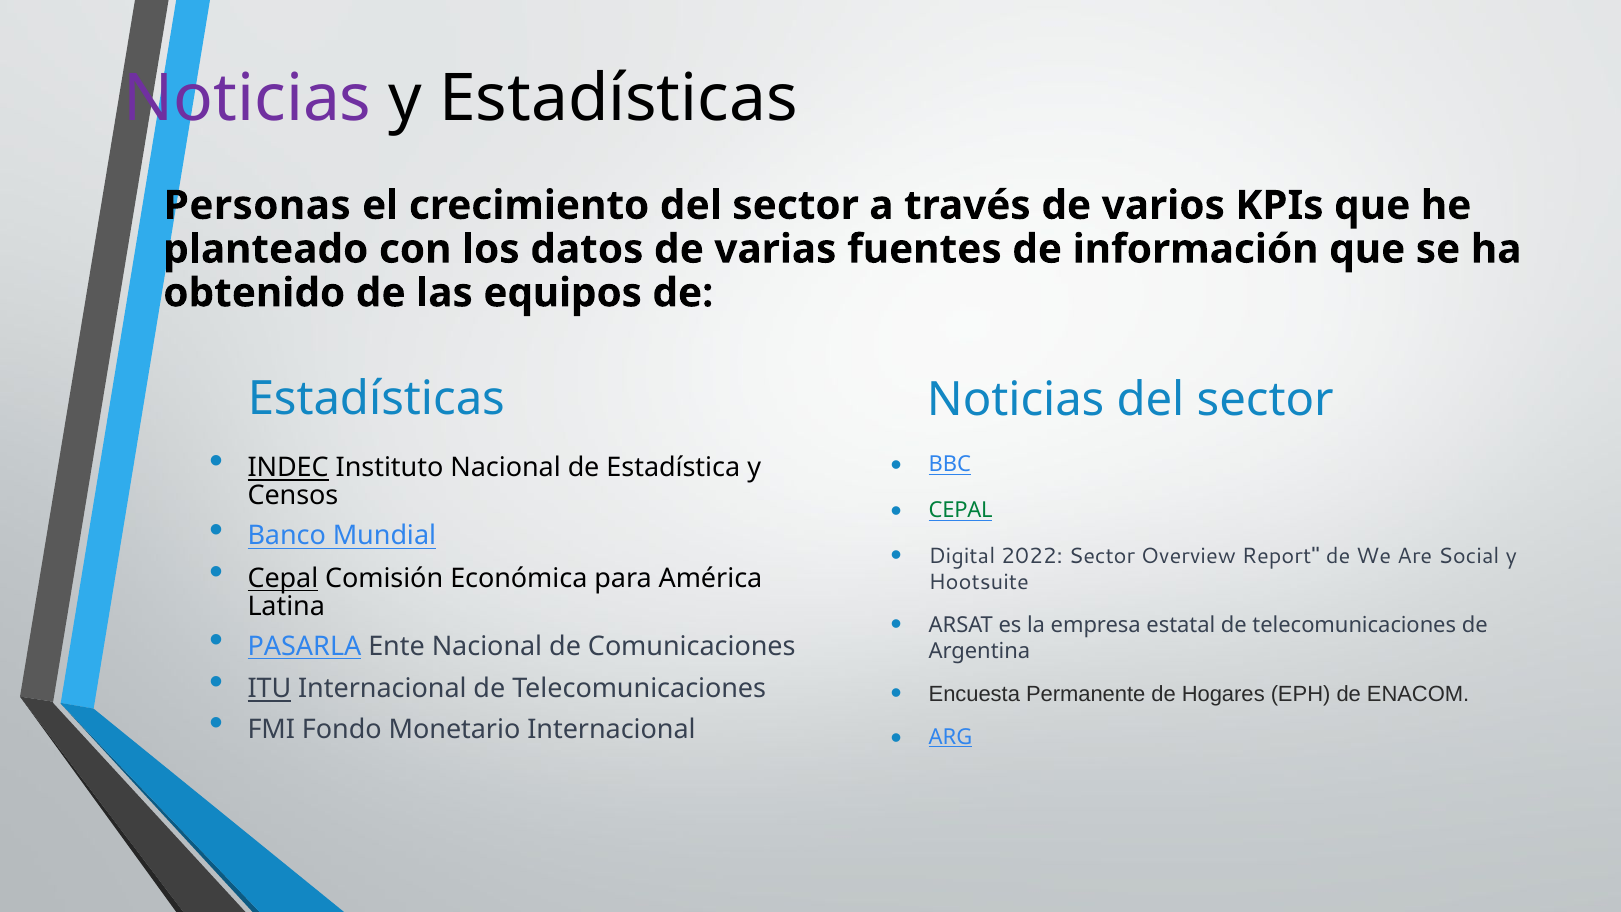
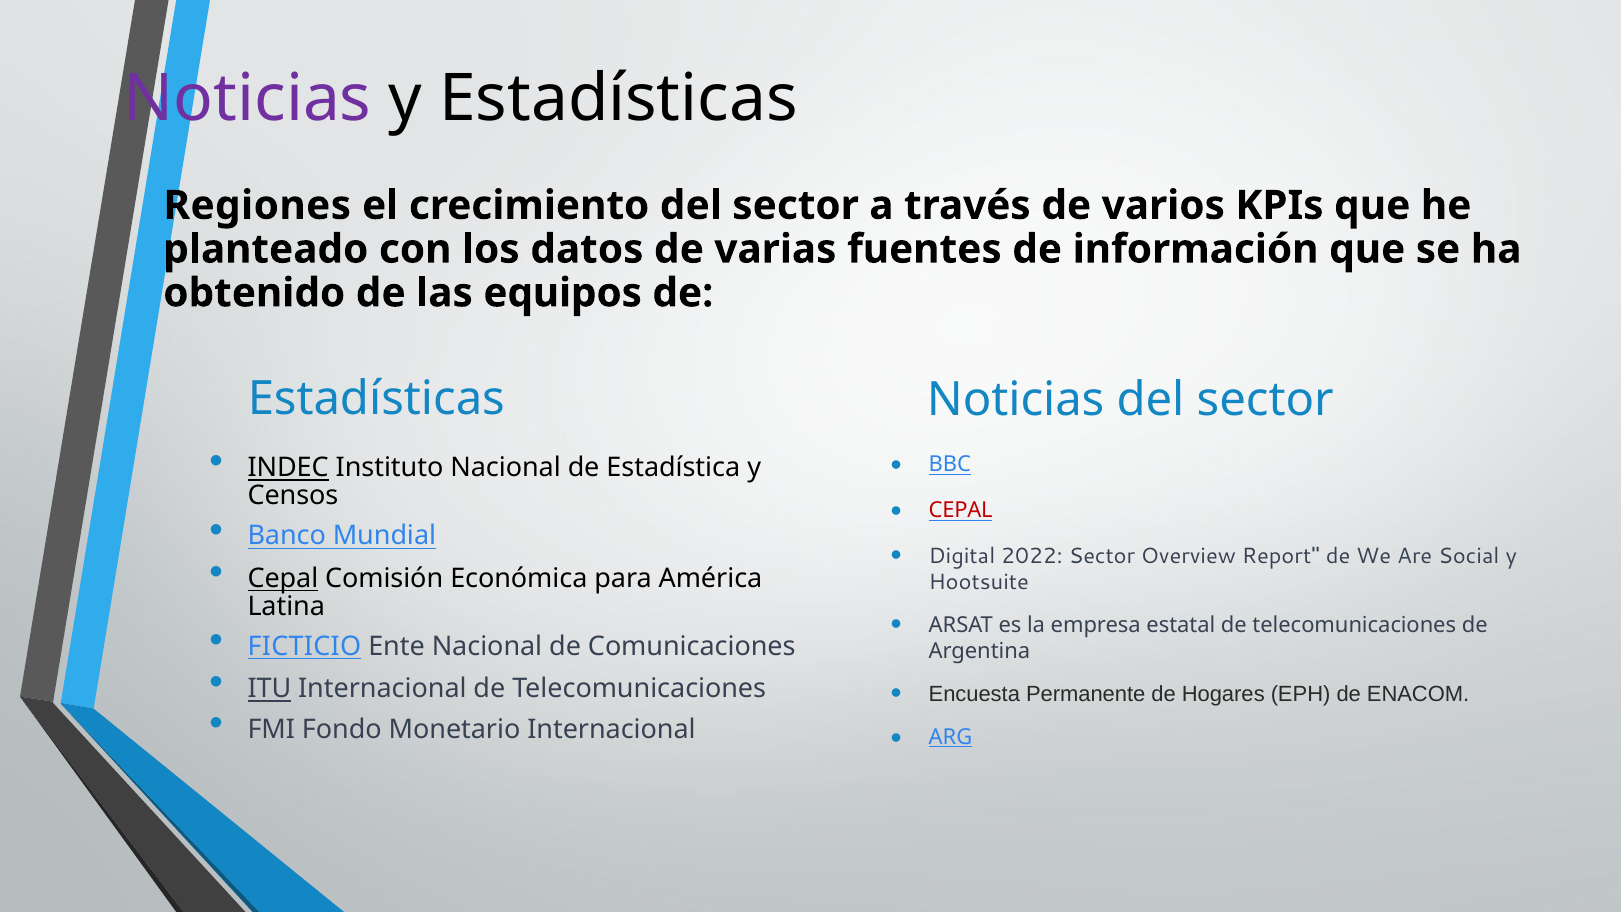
Personas: Personas -> Regiones (257, 205)
CEPAL colour: green -> red (961, 510)
PASARLA: PASARLA -> FICTICIO (304, 646)
